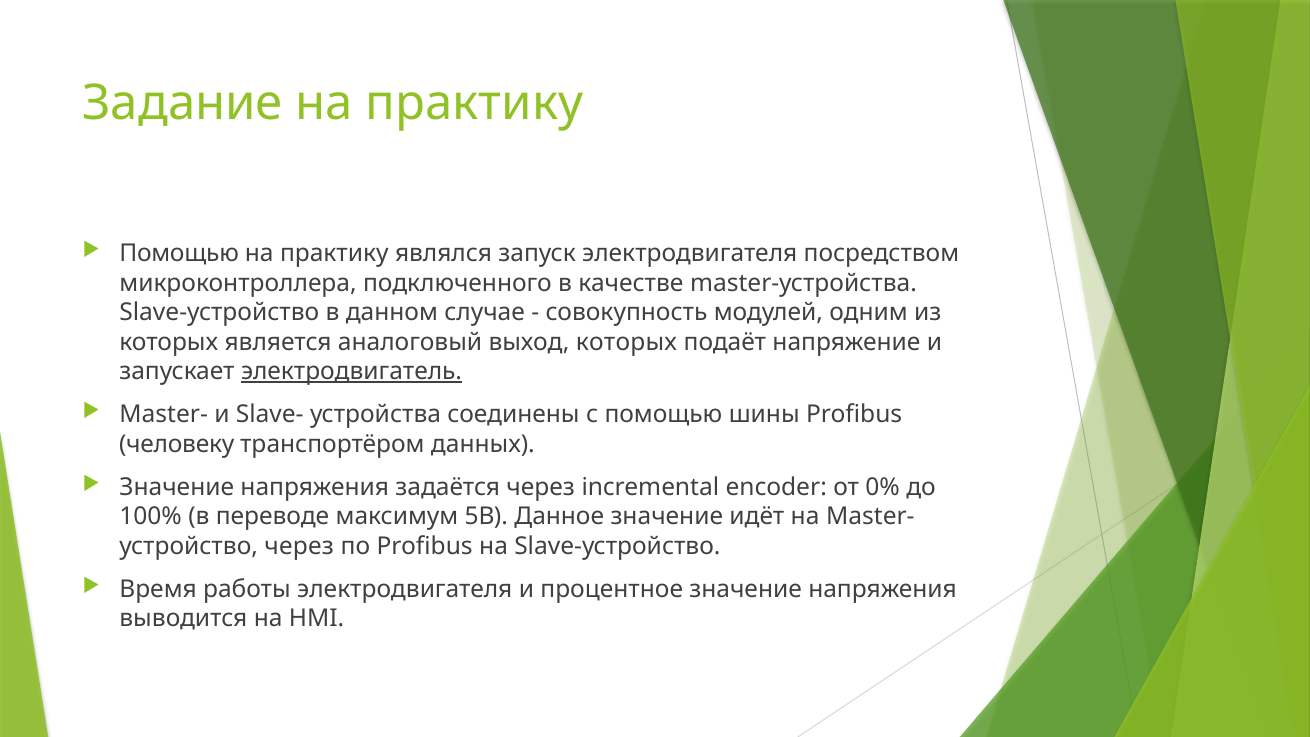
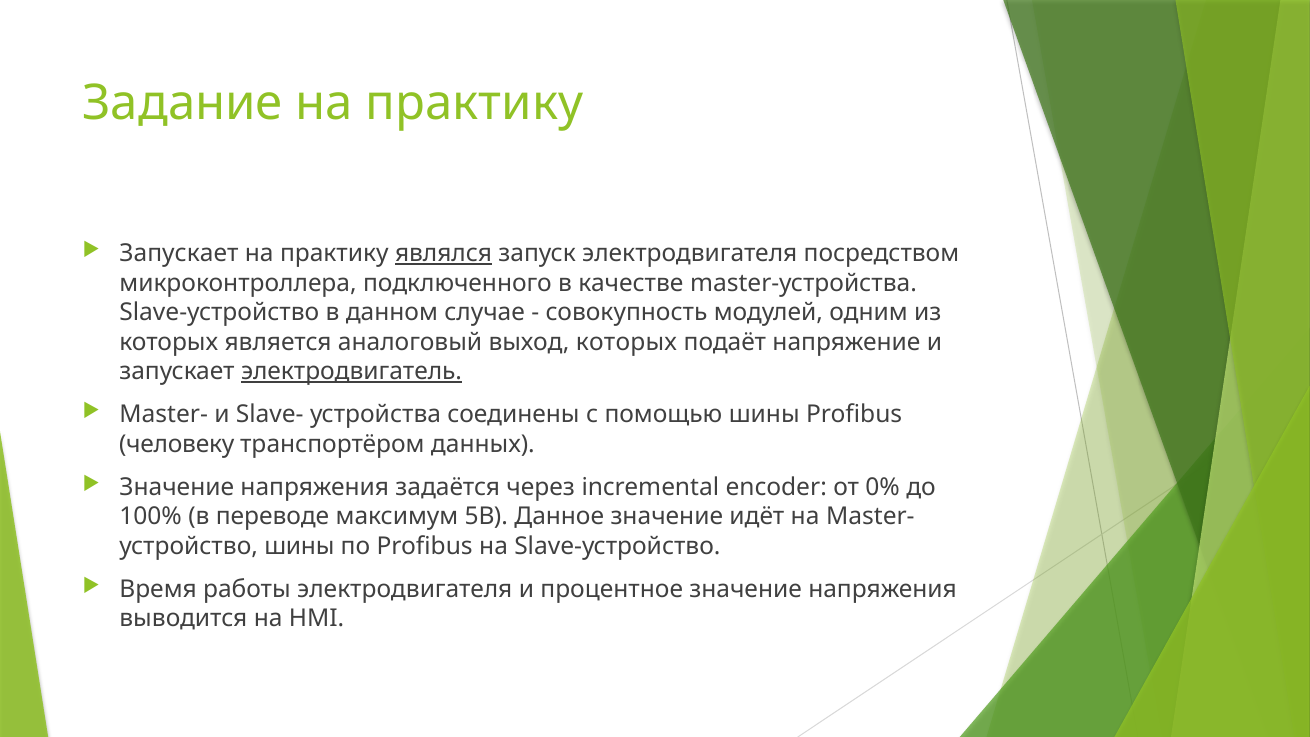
Помощью: Помощью -> Запускает (179, 254)
являлся underline: none -> present (444, 254)
через: через -> шины (299, 546)
